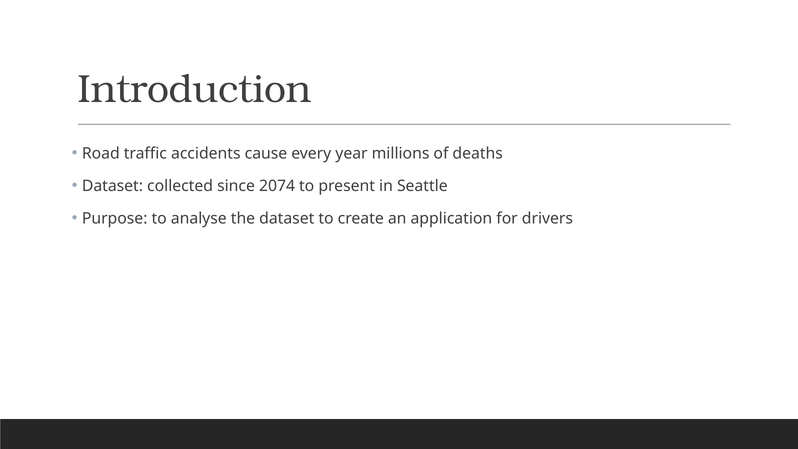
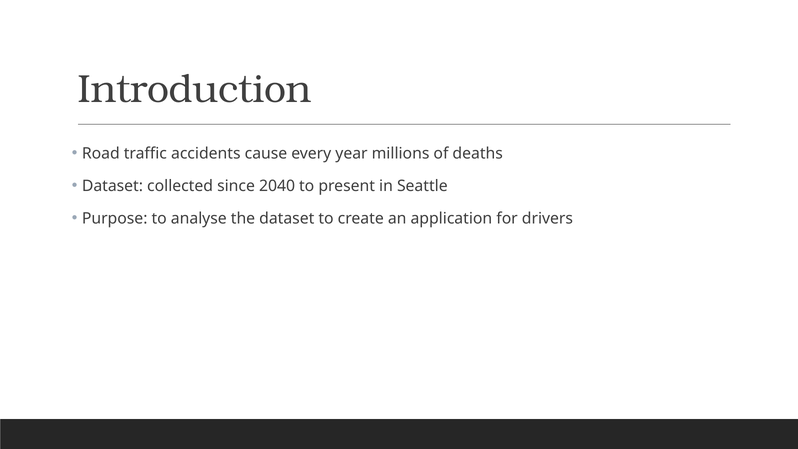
2074: 2074 -> 2040 (277, 186)
